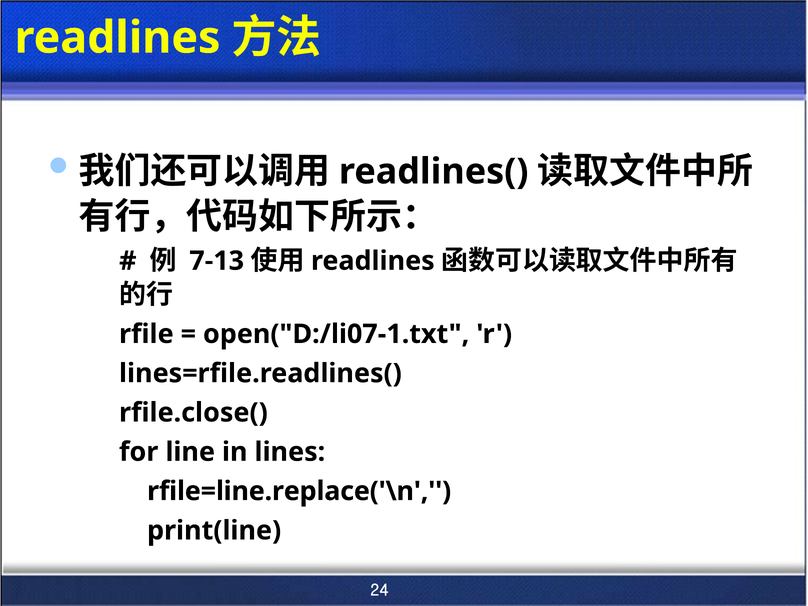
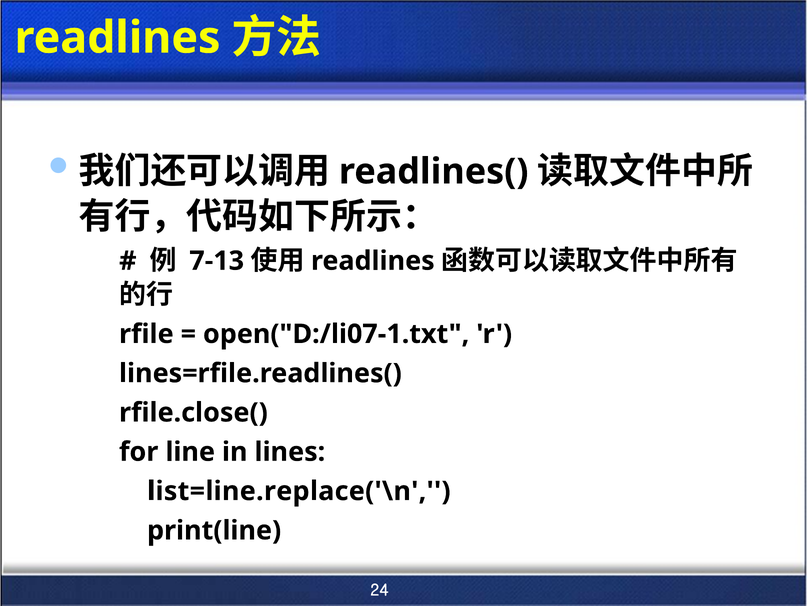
rfile=line.replace('\n: rfile=line.replace('\n -> list=line.replace('\n (299, 491)
